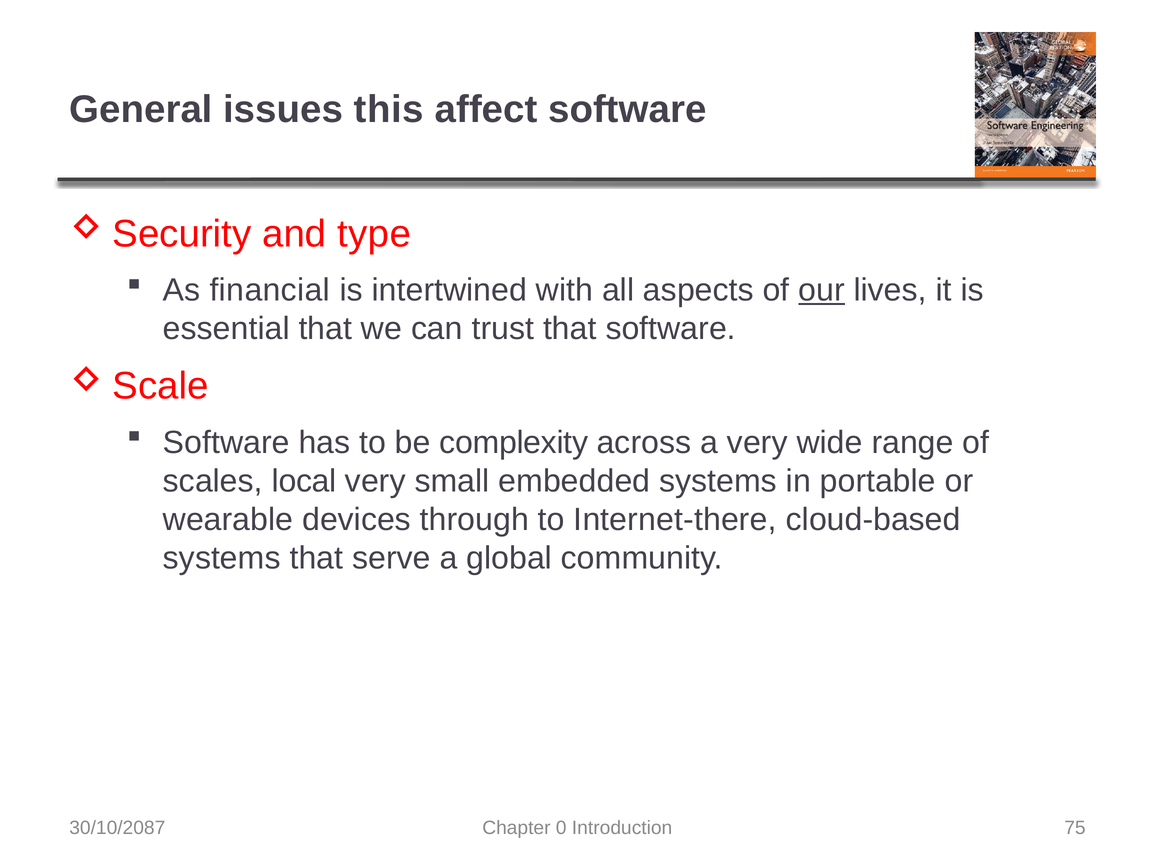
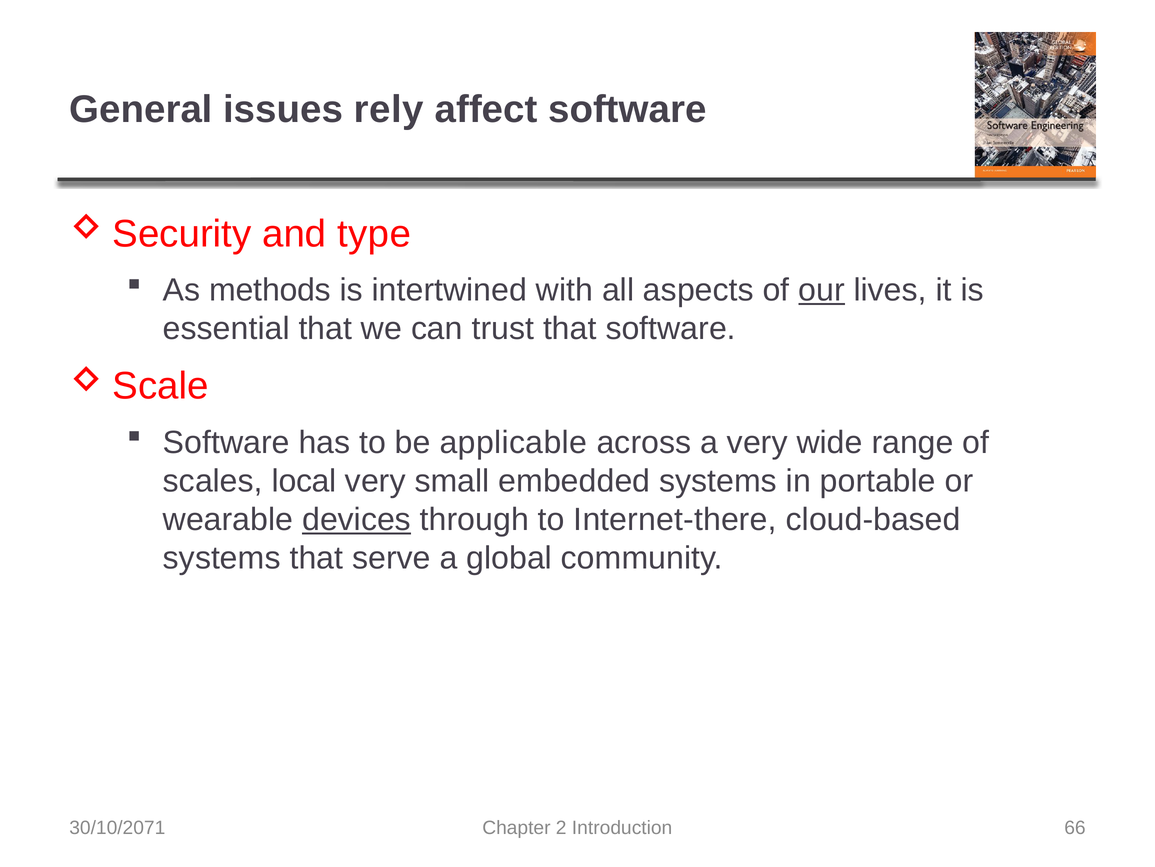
this: this -> rely (389, 110)
financial: financial -> methods (270, 290)
complexity: complexity -> applicable (513, 442)
devices underline: none -> present (357, 519)
30/10/2087: 30/10/2087 -> 30/10/2071 (117, 827)
0: 0 -> 2 (561, 827)
75: 75 -> 66 (1075, 827)
